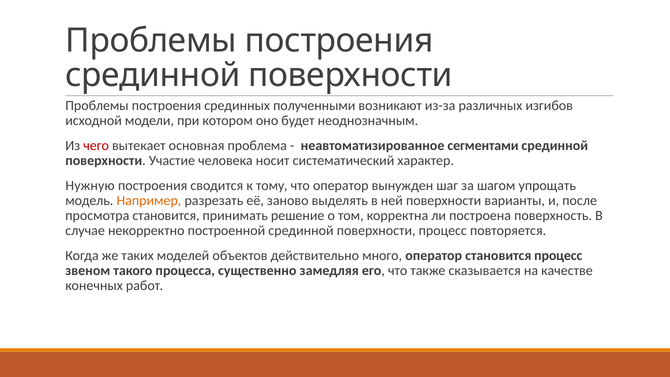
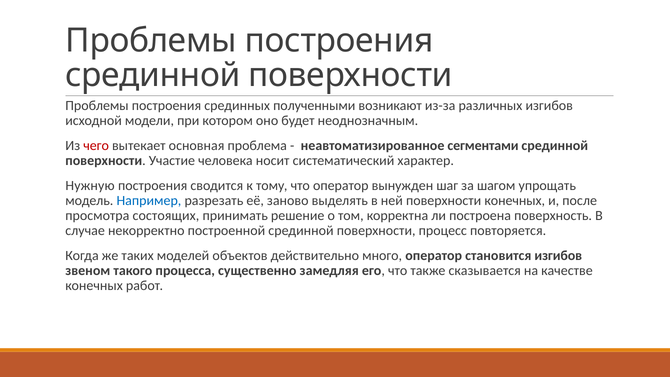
Например colour: orange -> blue (149, 200)
поверхности варианты: варианты -> конечных (515, 200)
просмотра становится: становится -> состоящих (166, 216)
становится процесс: процесс -> изгибов (558, 256)
